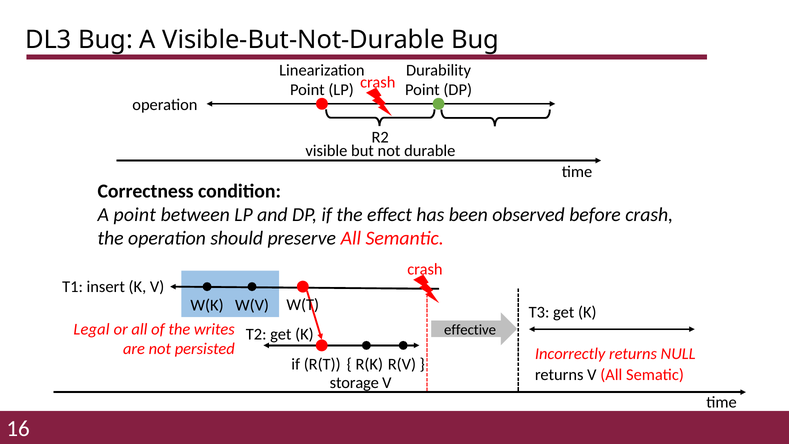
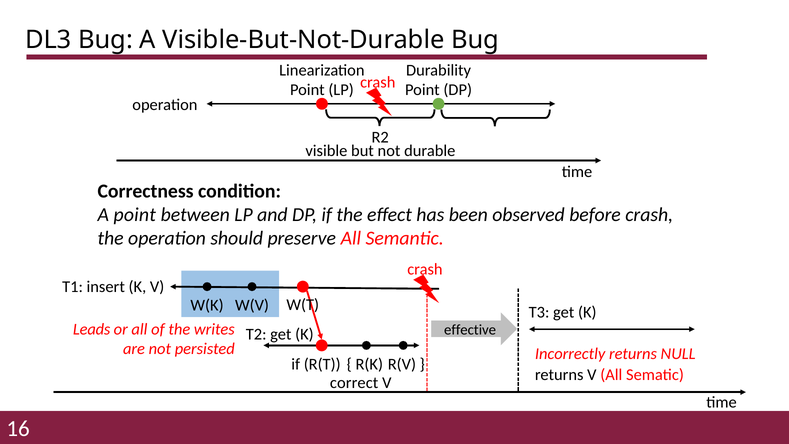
Legal: Legal -> Leads (92, 329)
storage: storage -> correct (354, 383)
